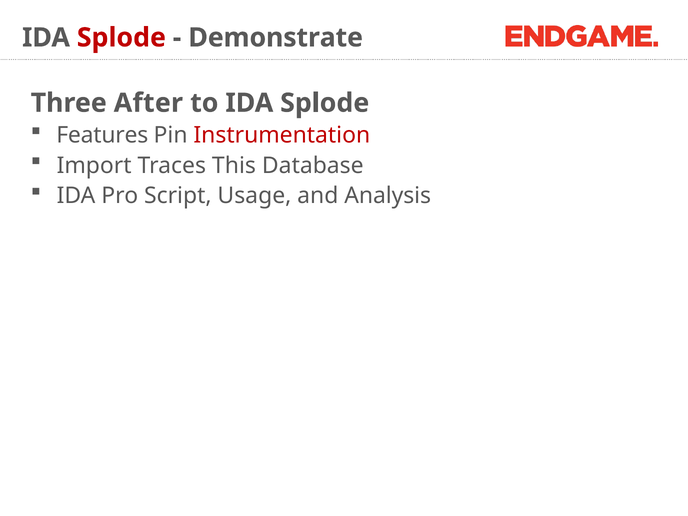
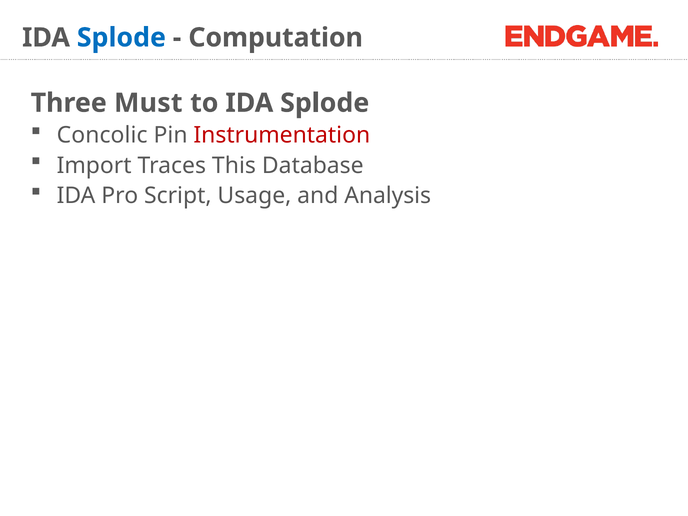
Splode colour: red -> blue (121, 38)
Demonstrate: Demonstrate -> Computation (276, 38)
After: After -> Must (148, 103)
Features: Features -> Concolic (102, 135)
